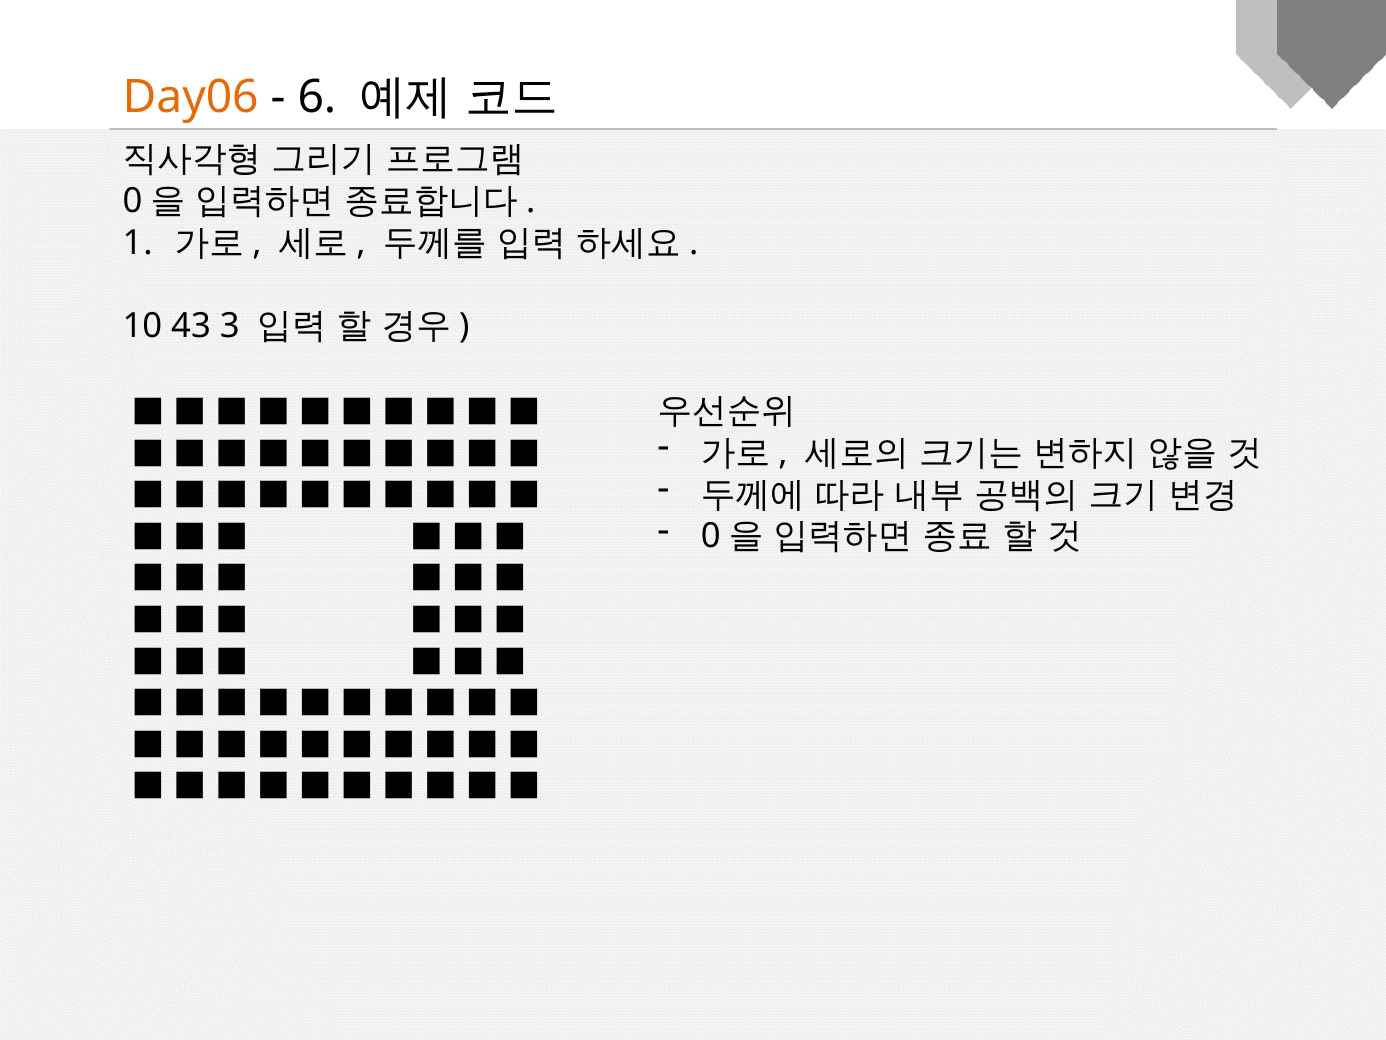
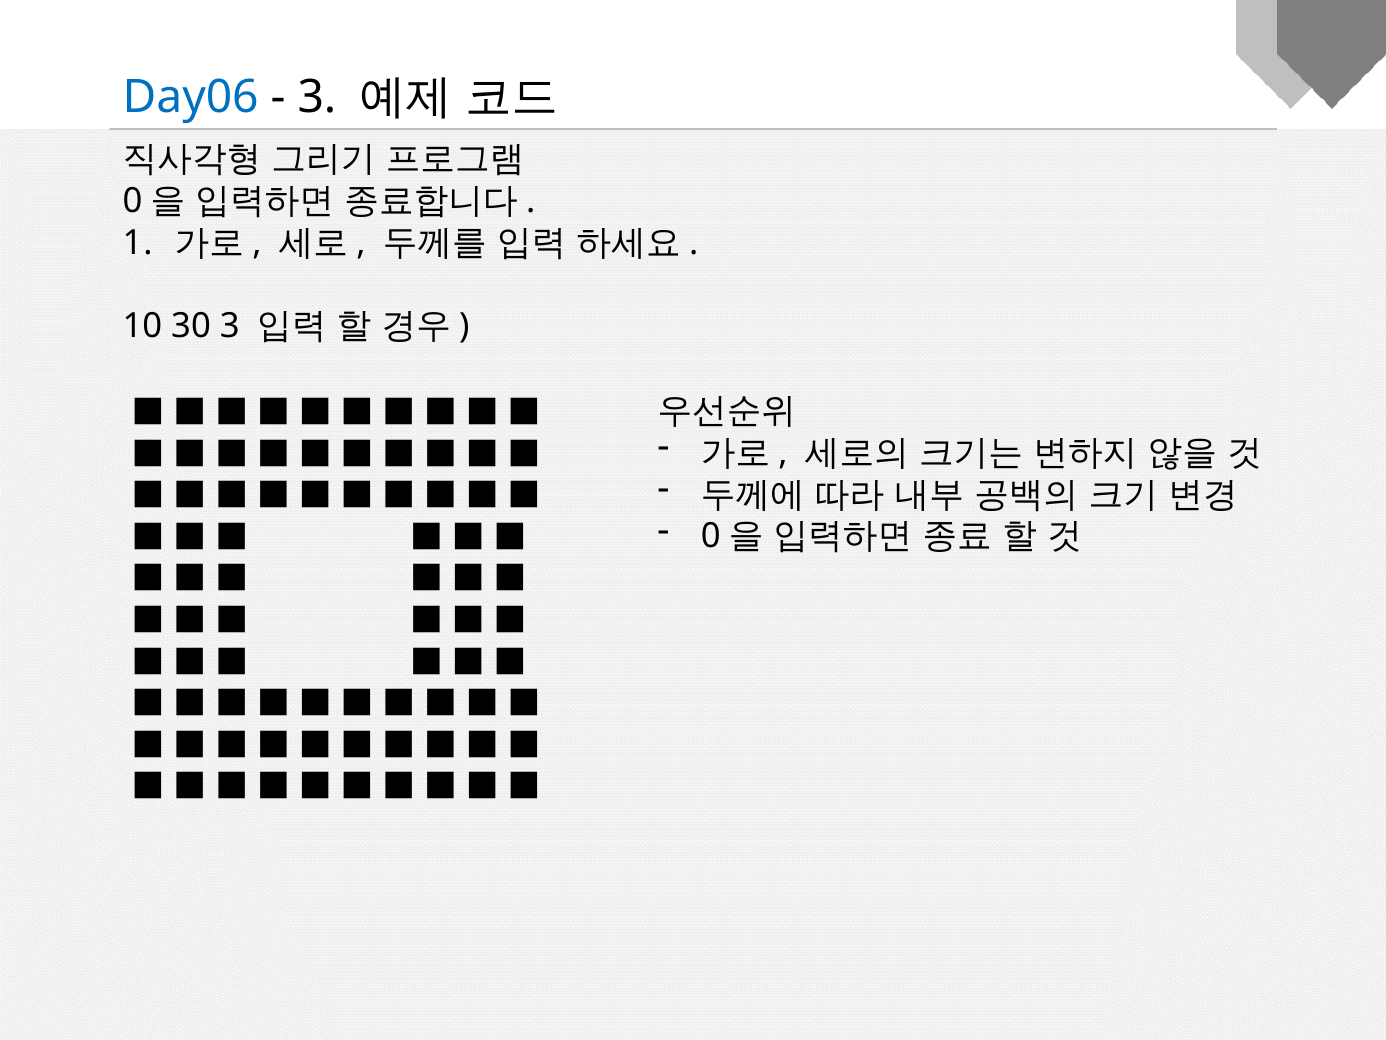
Day06 colour: orange -> blue (191, 97)
6: 6 -> 3 (317, 97)
43: 43 -> 30 (191, 326)
